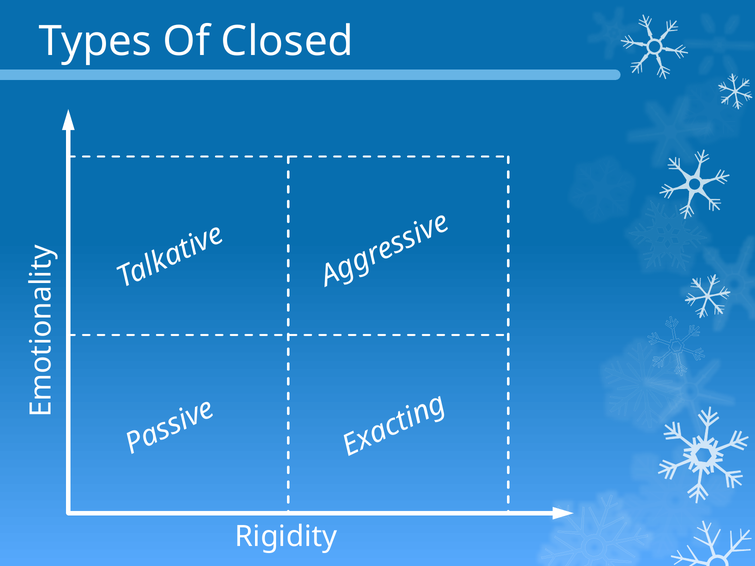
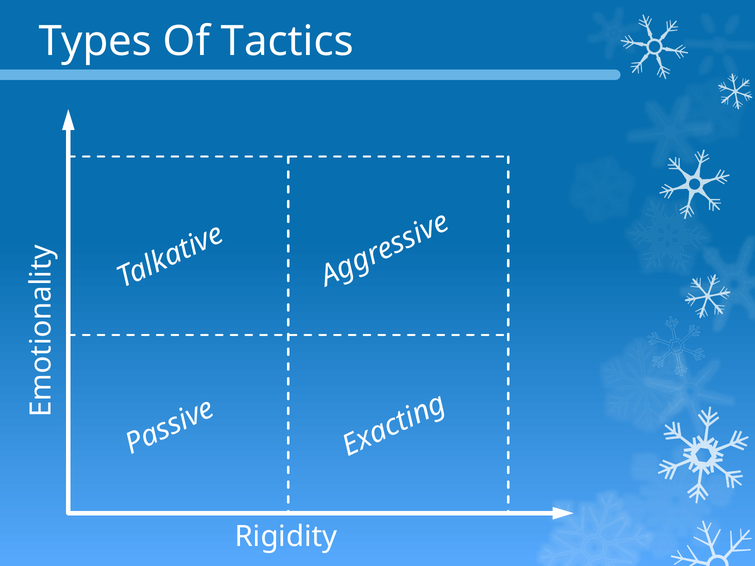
Closed: Closed -> Tactics (287, 41)
